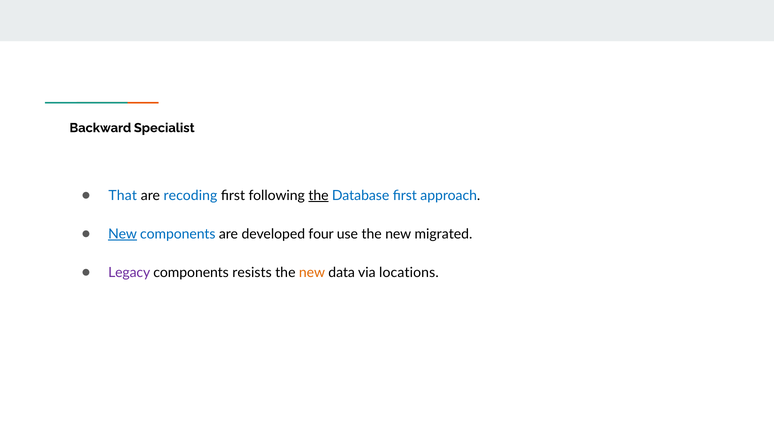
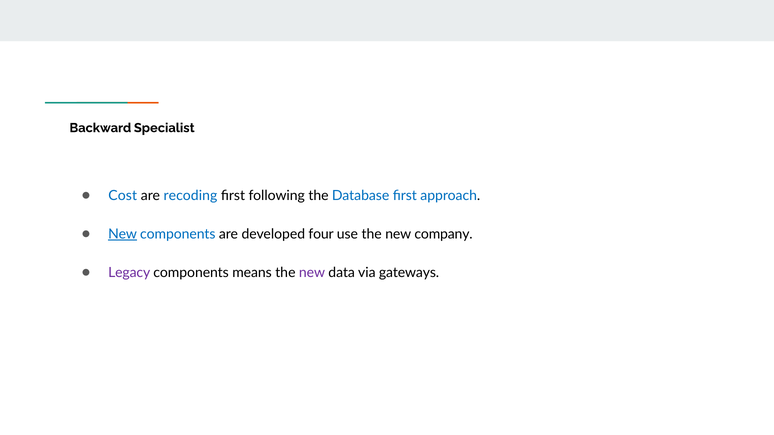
That: That -> Cost (123, 196)
the underline: present -> none (319, 196)
migrated: migrated -> company (444, 234)
resists: resists -> means (252, 273)
new colour: orange -> purple (312, 273)
locations: locations -> gateways (409, 273)
